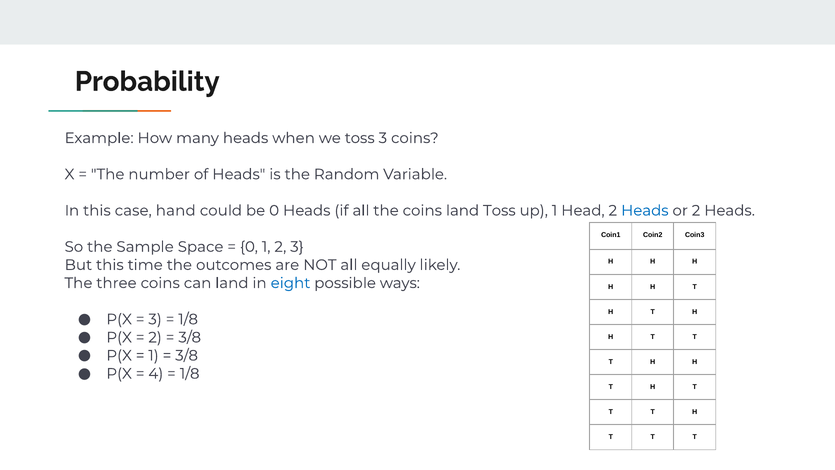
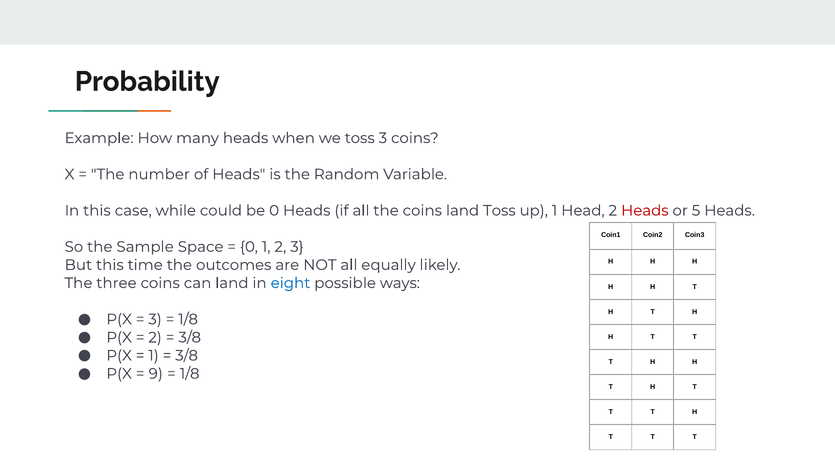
hand: hand -> while (176, 210)
Heads colour: blue -> red (645, 210)
or 2: 2 -> 5 (696, 210)
4: 4 -> 9 (156, 373)
